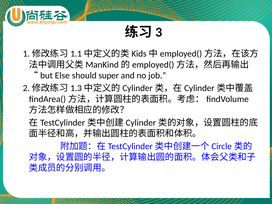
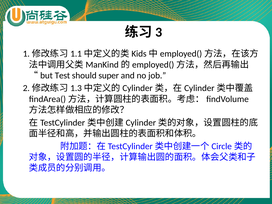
Else: Else -> Test (62, 76)
